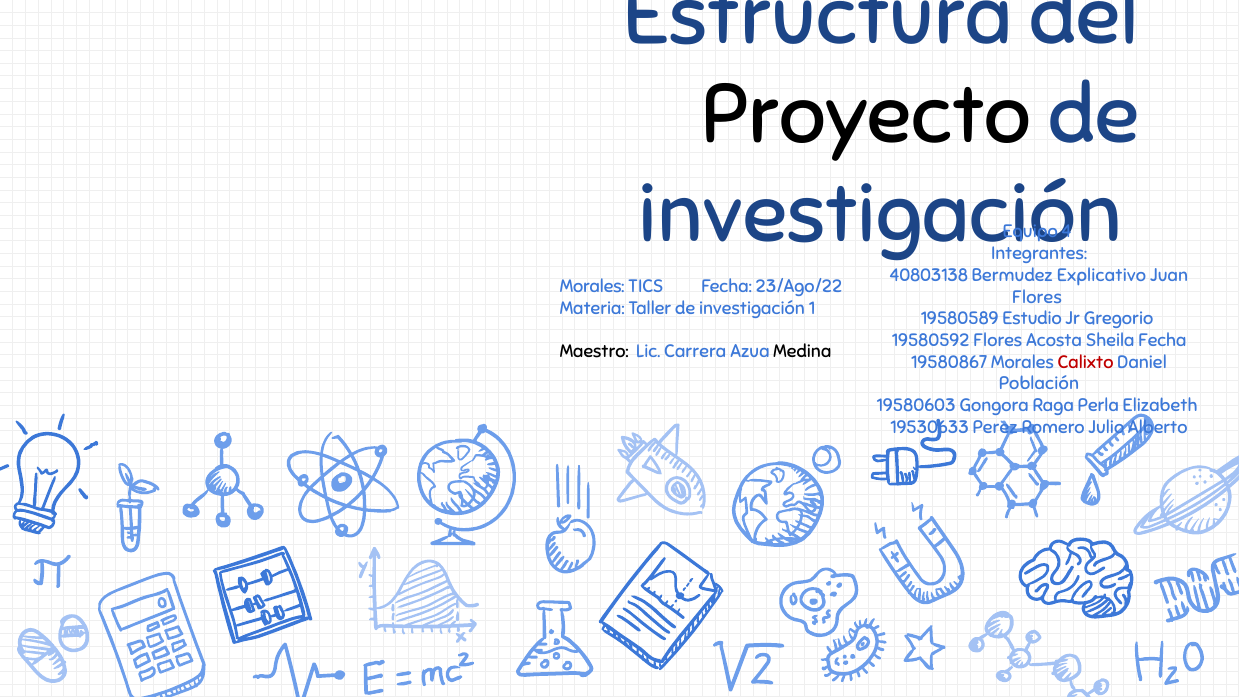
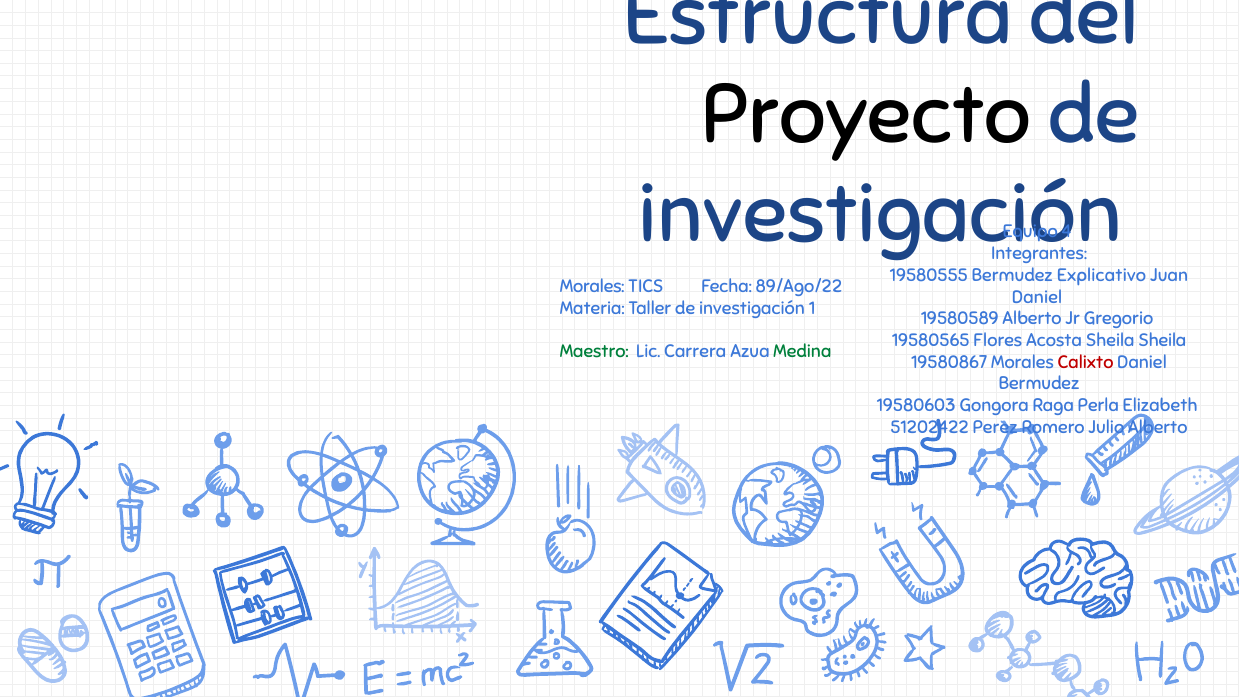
40803138: 40803138 -> 19580555 (929, 275)
23/Ago/22: 23/Ago/22 -> 89/Ago/22 (799, 287)
Flores: Flores -> Daniel (1037, 297)
19580589 Estudio: Estudio -> Alberto (1032, 319)
19580592: 19580592 -> 19580565 (931, 340)
Sheila Fecha: Fecha -> Sheila (1162, 340)
Maestro colour: black -> green (594, 352)
Medina colour: black -> green (802, 352)
Población: Población -> Bermudez (1039, 384)
19530633: 19530633 -> 51202422 (930, 427)
